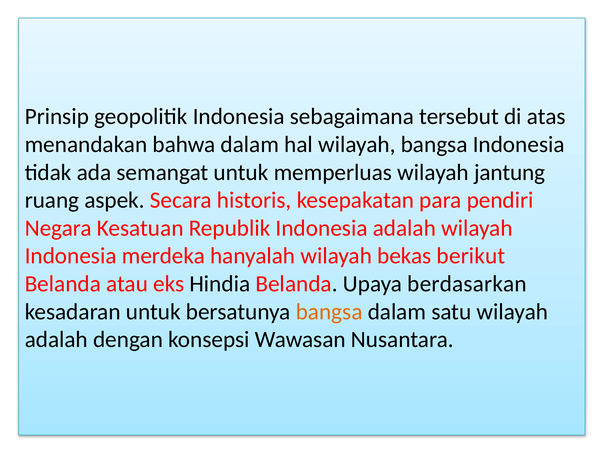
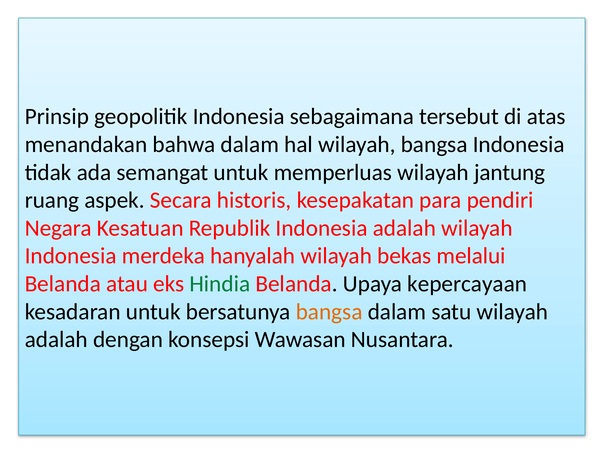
berikut: berikut -> melalui (471, 256)
Hindia colour: black -> green (220, 284)
berdasarkan: berdasarkan -> kepercayaan (467, 284)
